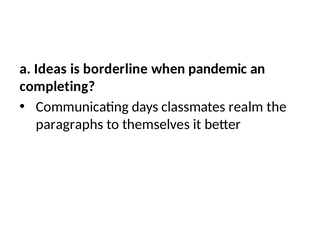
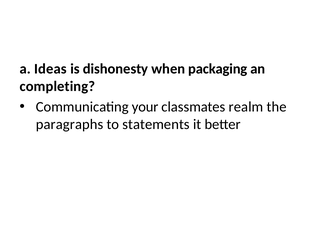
borderline: borderline -> dishonesty (116, 69)
pandemic: pandemic -> packaging (218, 69)
days: days -> your (145, 106)
themselves: themselves -> statements (156, 124)
